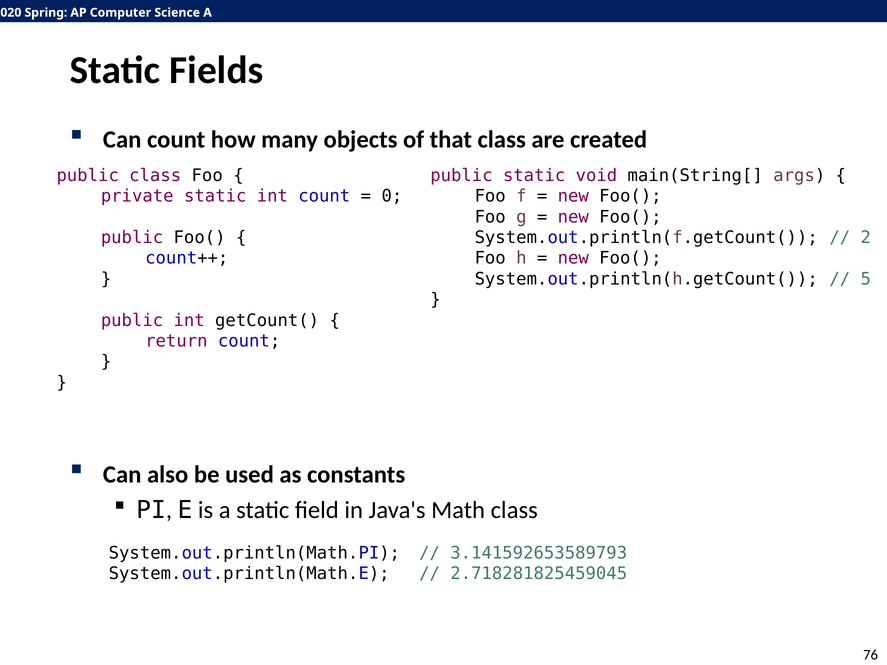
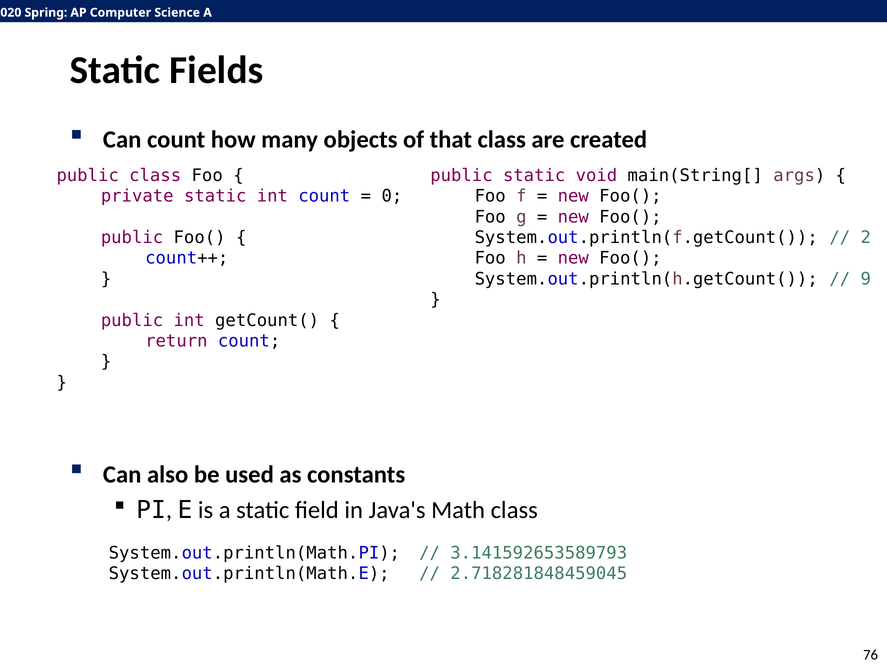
5: 5 -> 9 (866, 279)
2.718281825459045: 2.718281825459045 -> 2.718281848459045 (539, 574)
